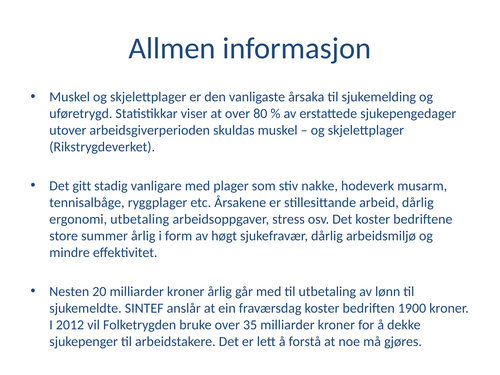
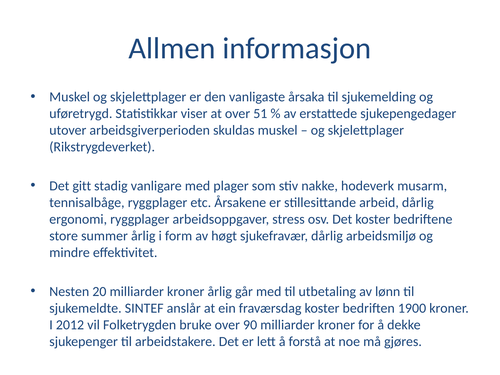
80: 80 -> 51 (260, 114)
ergonomi utbetaling: utbetaling -> ryggplager (140, 219)
35: 35 -> 90 (250, 325)
